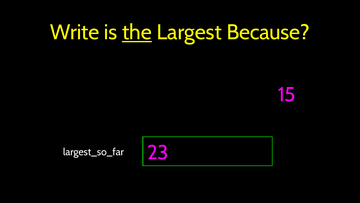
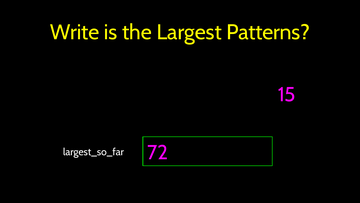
the underline: present -> none (137, 32)
Because: Because -> Patterns (268, 32)
23: 23 -> 72 (158, 152)
